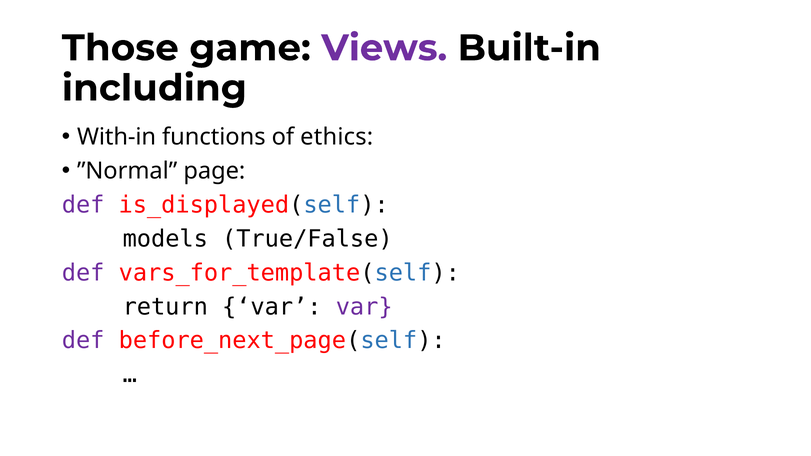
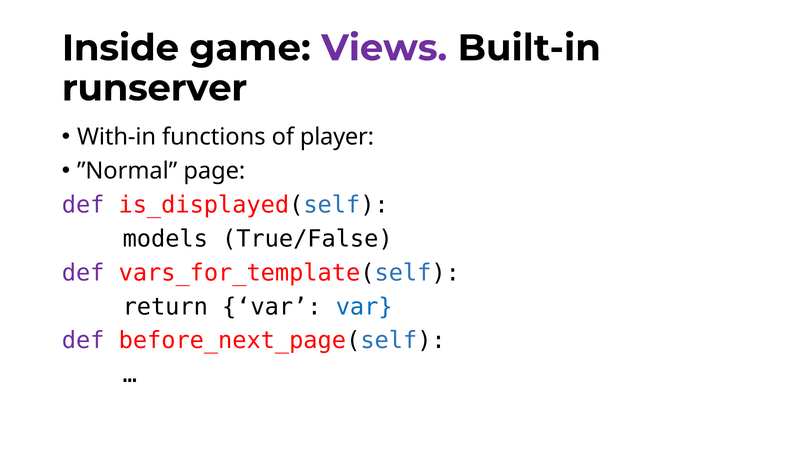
Those: Those -> Inside (120, 48)
including: including -> runserver (155, 88)
ethics: ethics -> player (337, 137)
var colour: purple -> blue (364, 307)
